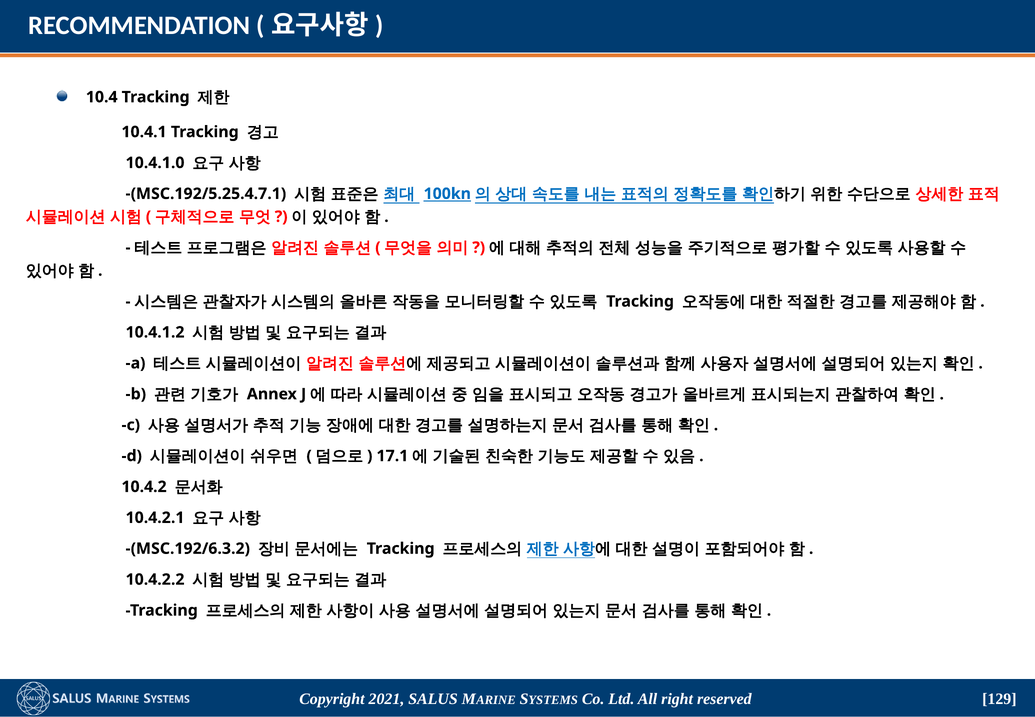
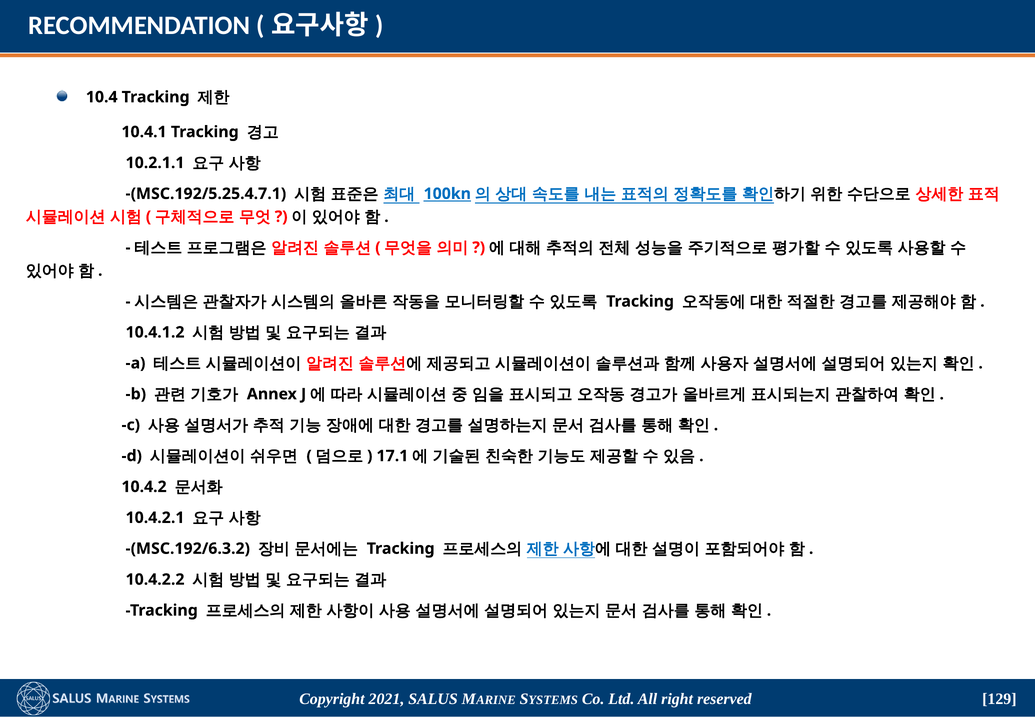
10.4.1.0: 10.4.1.0 -> 10.2.1.1 (155, 163)
